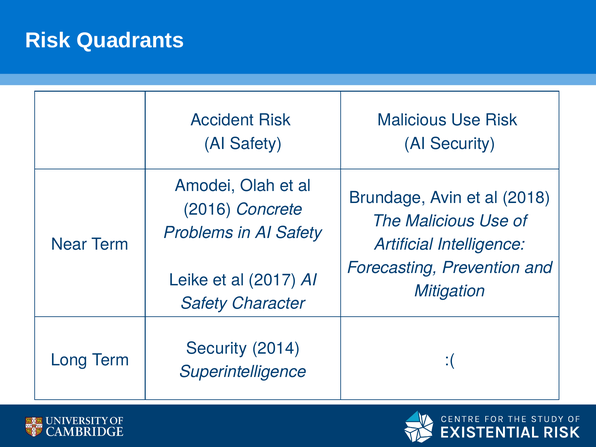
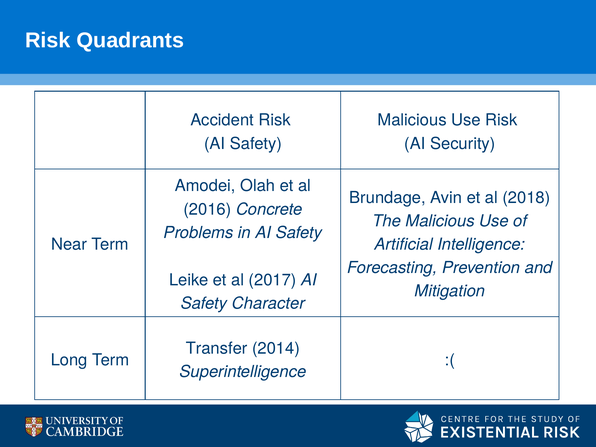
Security: Security -> Transfer (217, 348)
